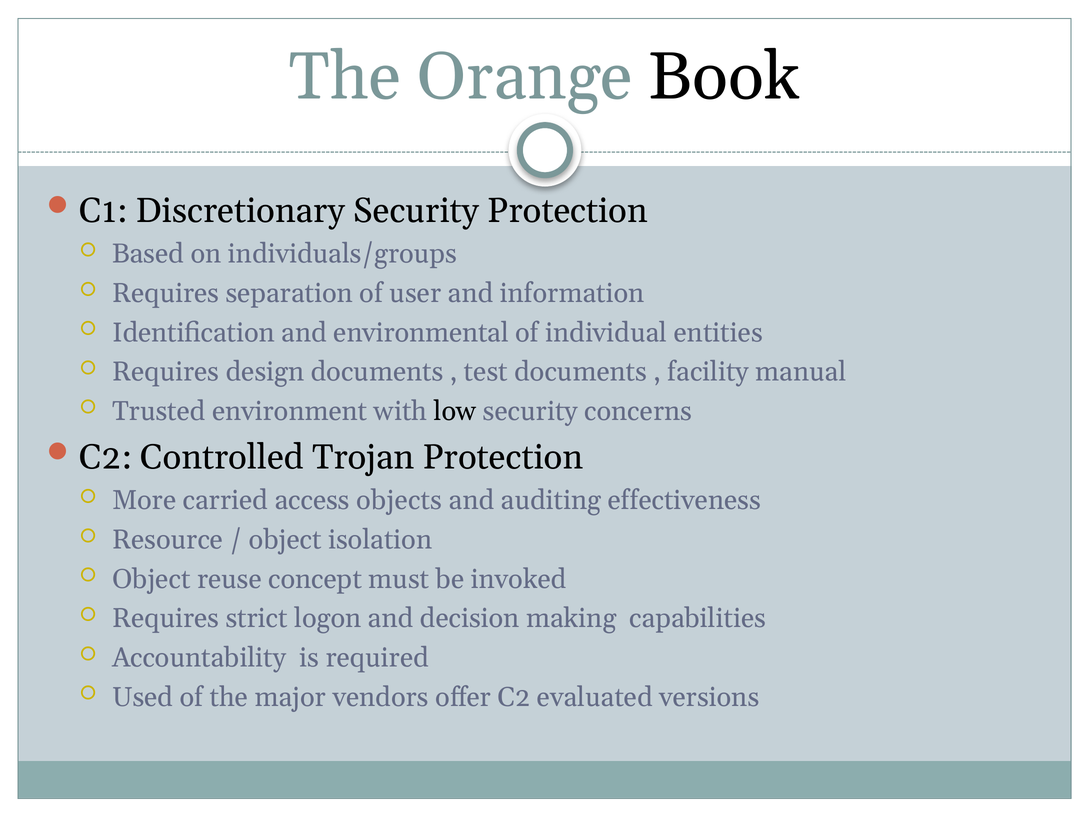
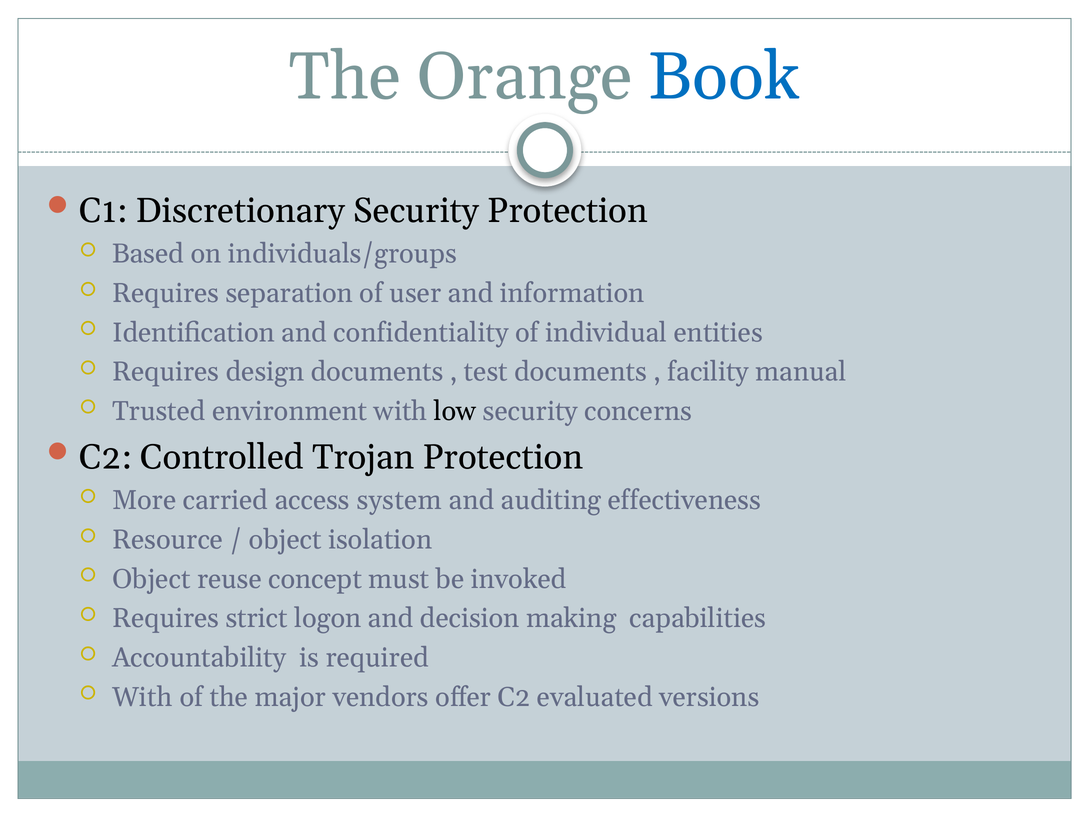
Book colour: black -> blue (724, 77)
environmental: environmental -> confidentiality (421, 333)
objects: objects -> system (399, 501)
Used: Used -> With (142, 698)
